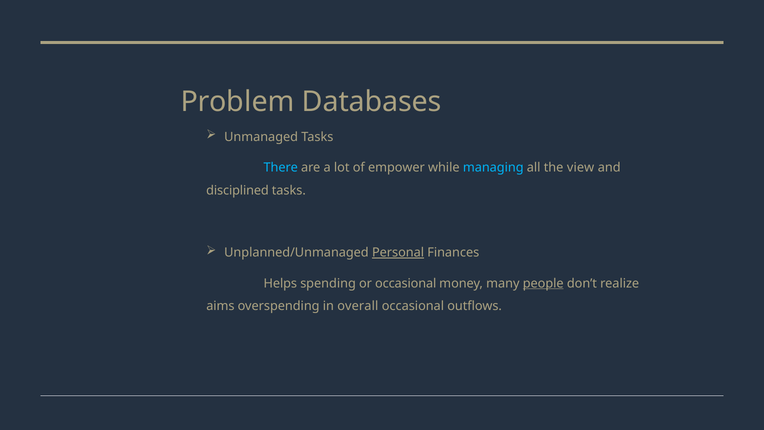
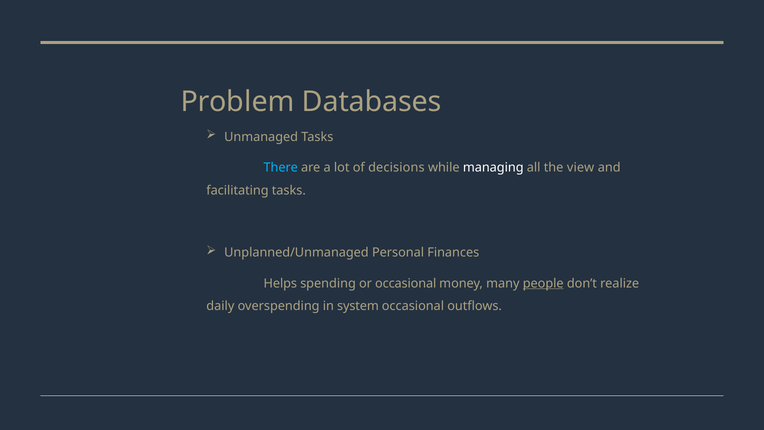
empower: empower -> decisions (396, 168)
managing colour: light blue -> white (493, 168)
disciplined: disciplined -> facilitating (237, 191)
Personal underline: present -> none (398, 252)
aims: aims -> daily (220, 306)
overall: overall -> system (358, 306)
